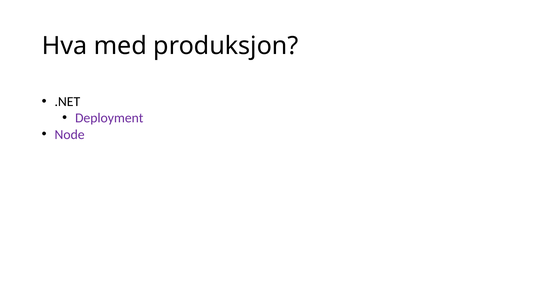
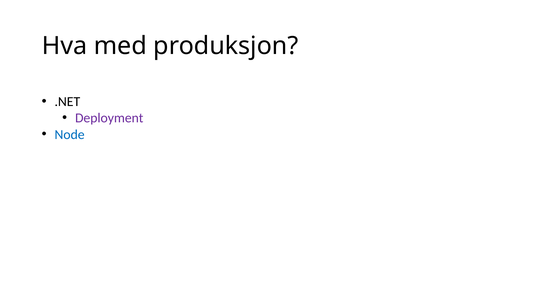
Node colour: purple -> blue (70, 135)
